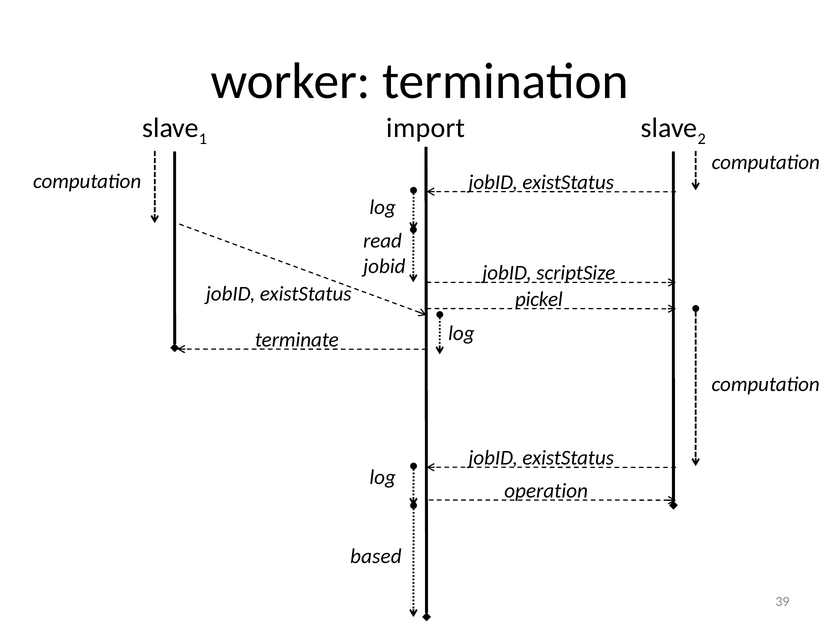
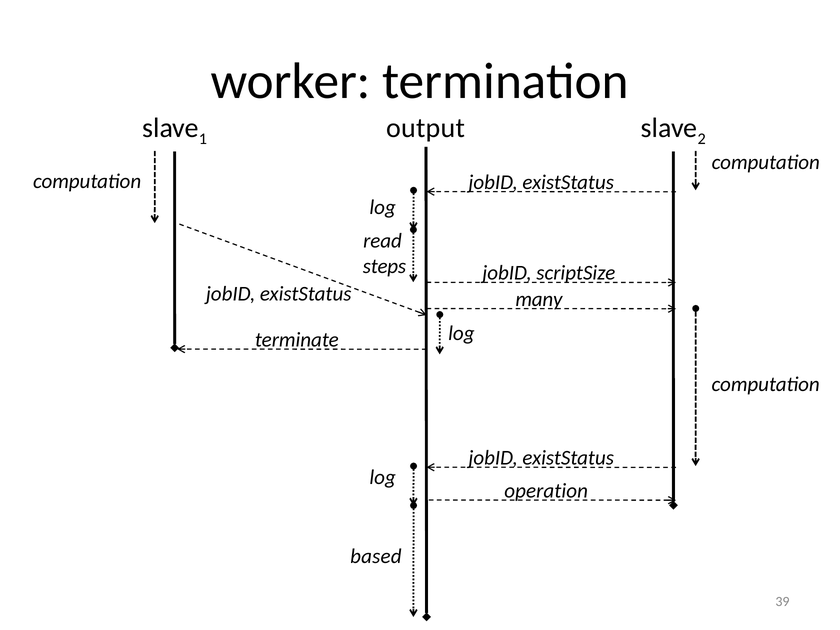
import: import -> output (426, 128)
jobid: jobid -> steps (384, 266)
pickel: pickel -> many (539, 299)
